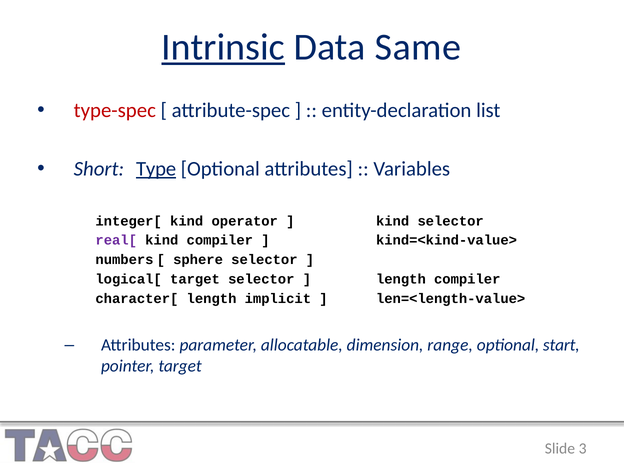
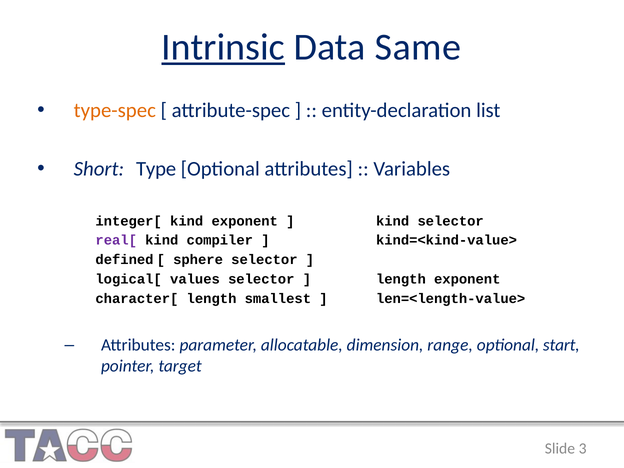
type-spec colour: red -> orange (115, 111)
Type underline: present -> none (156, 169)
kind operator: operator -> exponent (245, 221)
numbers: numbers -> defined (124, 260)
logical[ target: target -> values (195, 279)
length compiler: compiler -> exponent (467, 279)
implicit: implicit -> smallest (278, 299)
